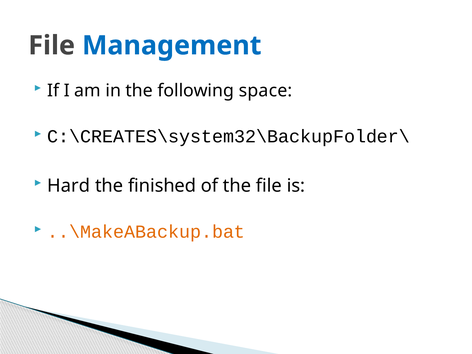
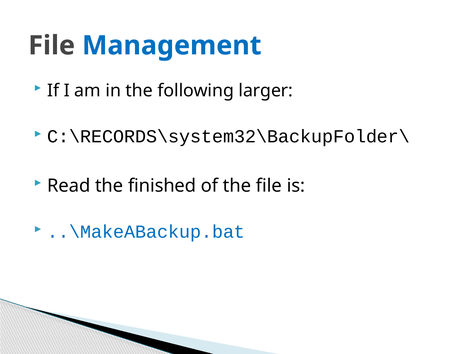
space: space -> larger (266, 91)
C:\CREATES\system32\BackupFolder\: C:\CREATES\system32\BackupFolder\ -> C:\RECORDS\system32\BackupFolder\ (229, 136)
Hard: Hard -> Read (69, 186)
..\MakeABackup.bat colour: orange -> blue (146, 232)
